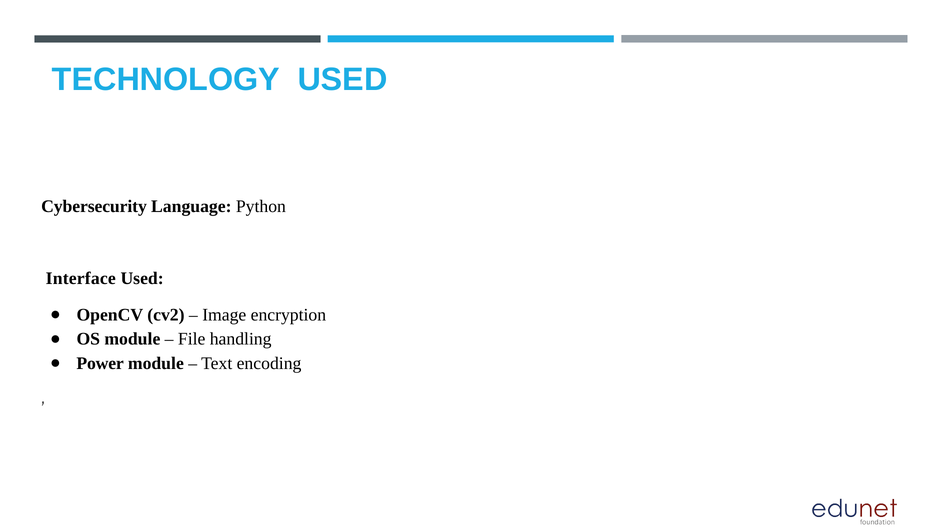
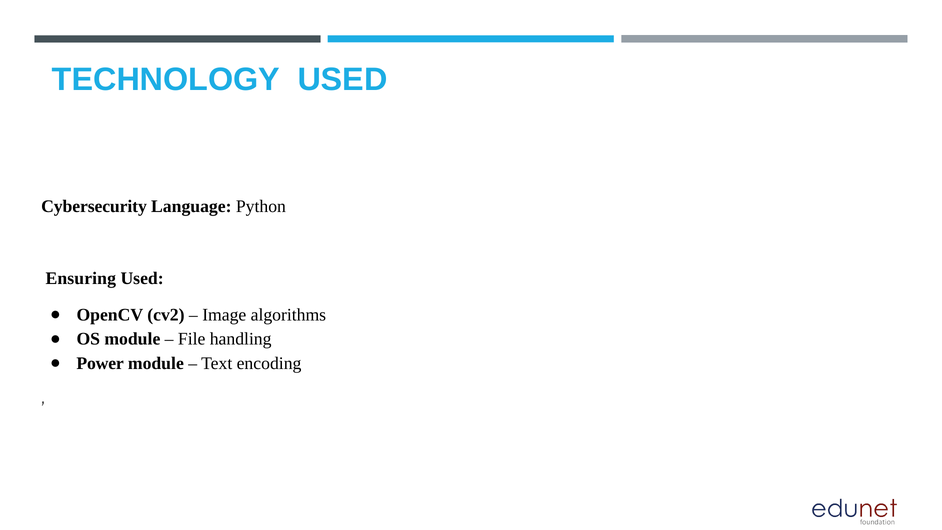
Interface: Interface -> Ensuring (81, 279)
encryption: encryption -> algorithms (288, 315)
